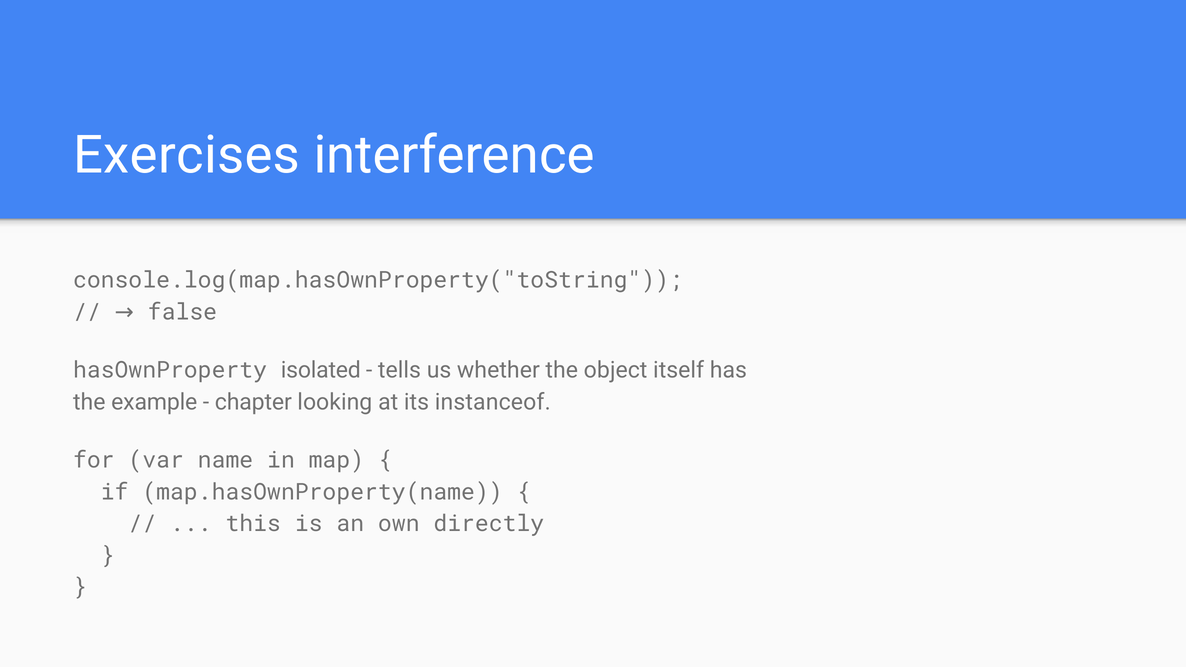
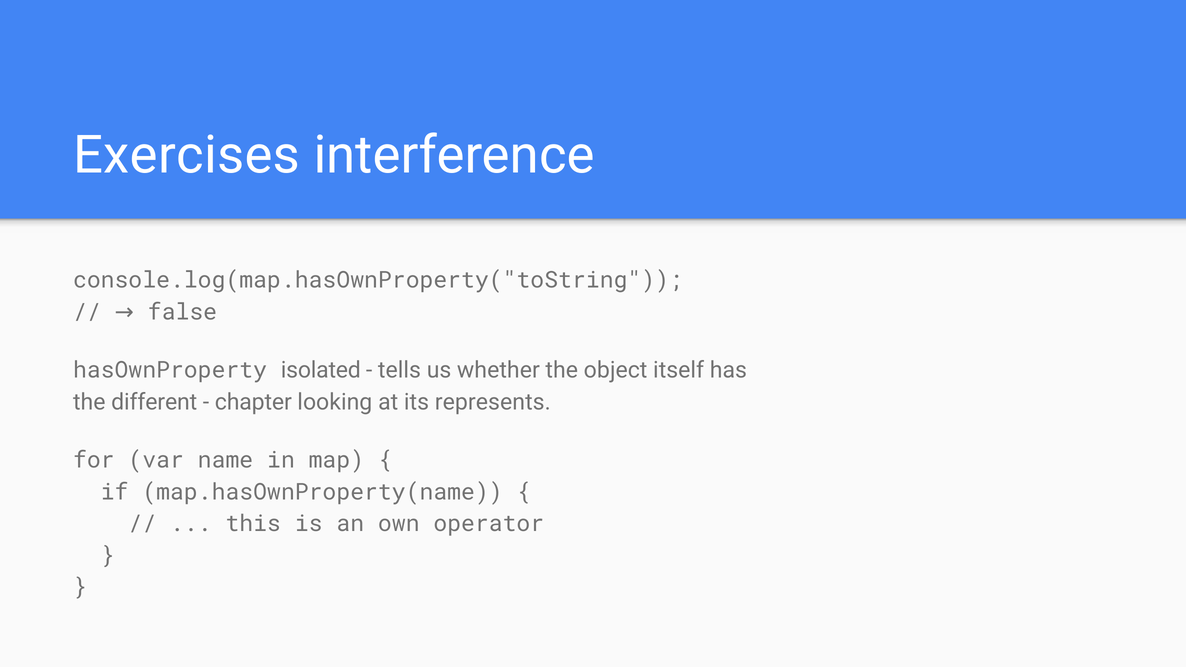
example: example -> different (154, 402)
instanceof: instanceof -> represents (493, 402)
directly: directly -> operator (489, 524)
